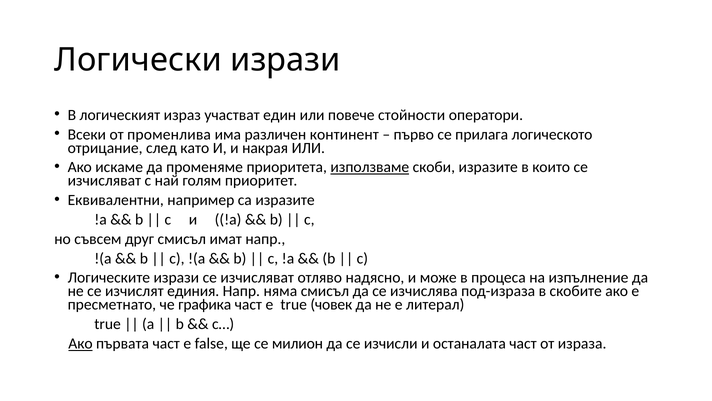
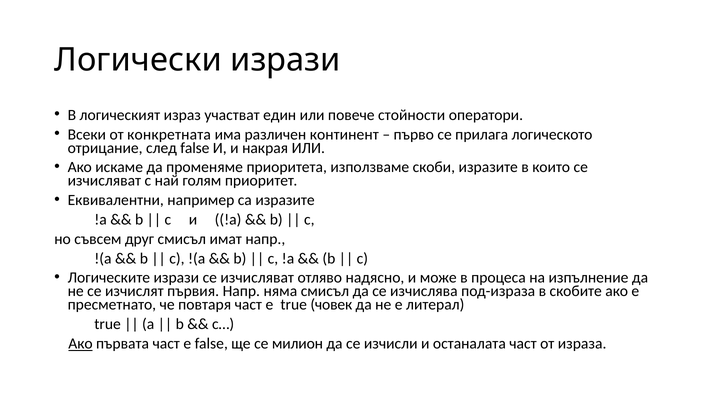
променлива: променлива -> конкретната (169, 134)
след като: като -> false (195, 148)
използваме underline: present -> none (370, 167)
единия: единия -> първия (193, 291)
графика: графика -> повтаря (205, 304)
